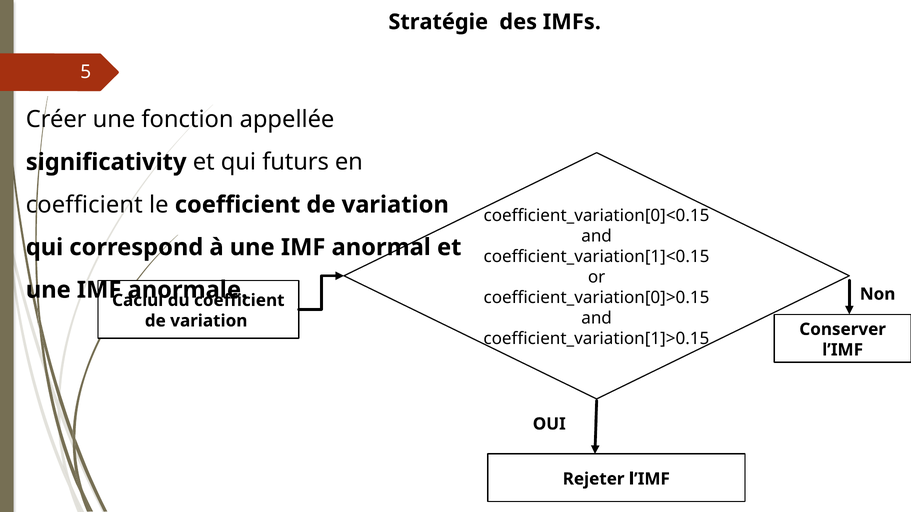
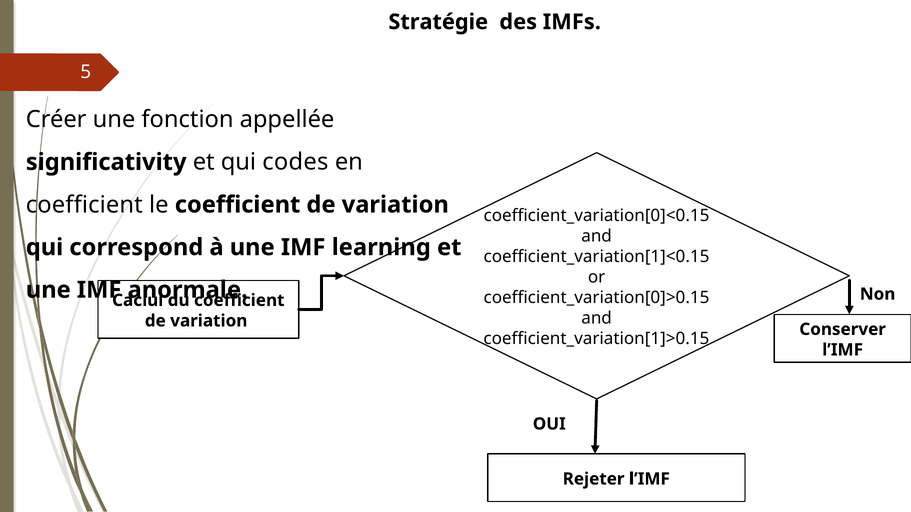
futurs: futurs -> codes (295, 162)
anormal: anormal -> learning (381, 248)
